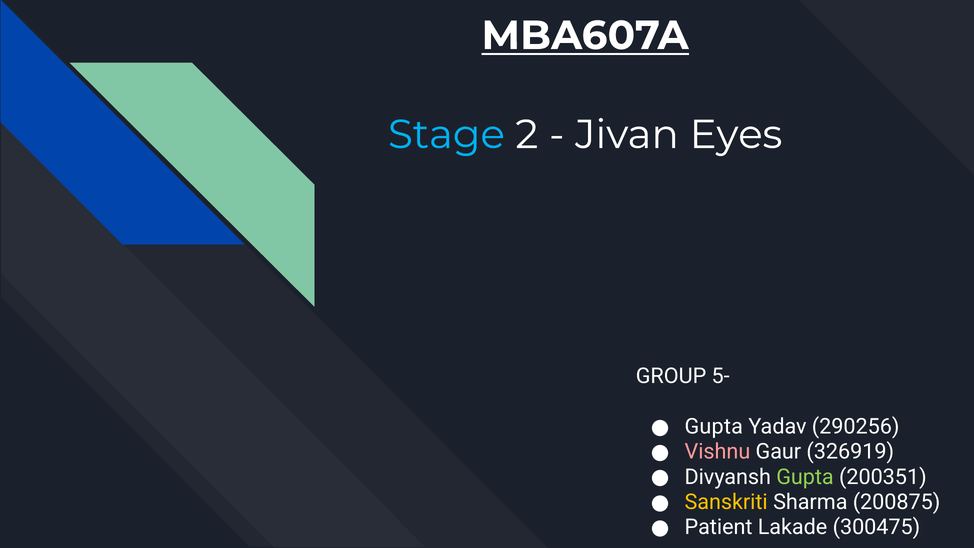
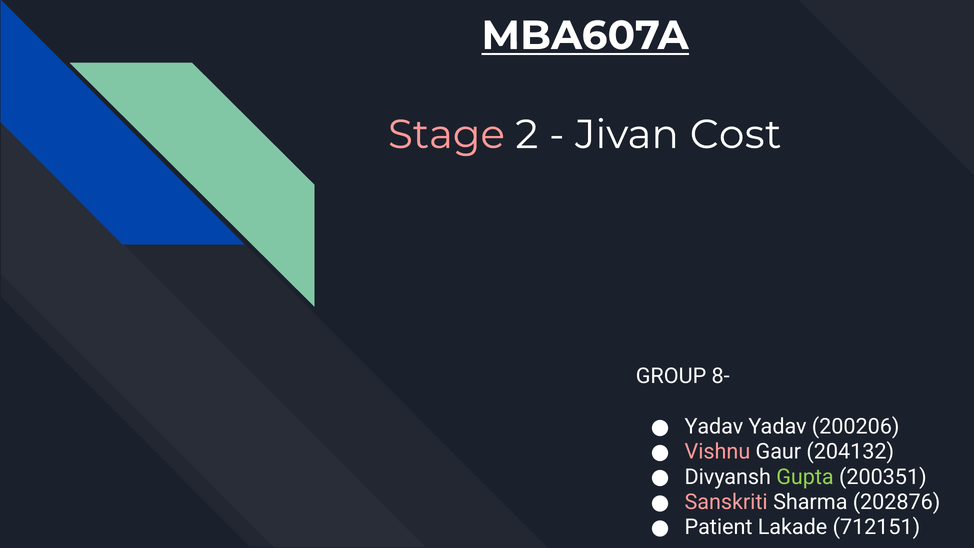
Stage colour: light blue -> pink (446, 135)
Eyes: Eyes -> Cost (736, 135)
5-: 5- -> 8- (721, 376)
Gupta: Gupta -> Yadav (714, 426)
290256: 290256 -> 200206 (856, 426)
326919: 326919 -> 204132 (850, 452)
Sanskriti colour: yellow -> pink (726, 502)
200875: 200875 -> 202876 (897, 502)
300475: 300475 -> 712151 (876, 527)
